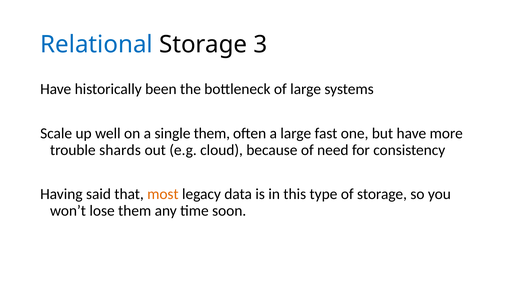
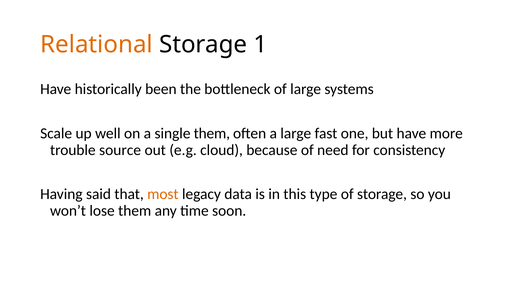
Relational colour: blue -> orange (96, 44)
3: 3 -> 1 (260, 44)
shards: shards -> source (120, 150)
